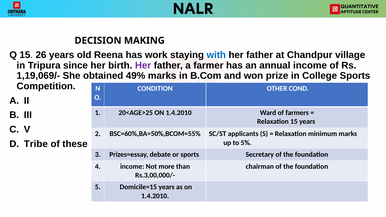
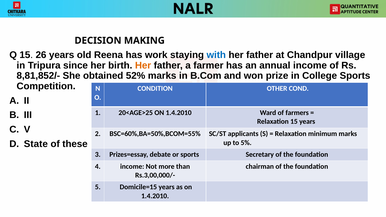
Her colour: purple -> orange (143, 65)
1,19,069/-: 1,19,069/- -> 8,81,852/- (38, 76)
49%: 49% -> 52% (136, 76)
Tribe: Tribe -> State (36, 144)
